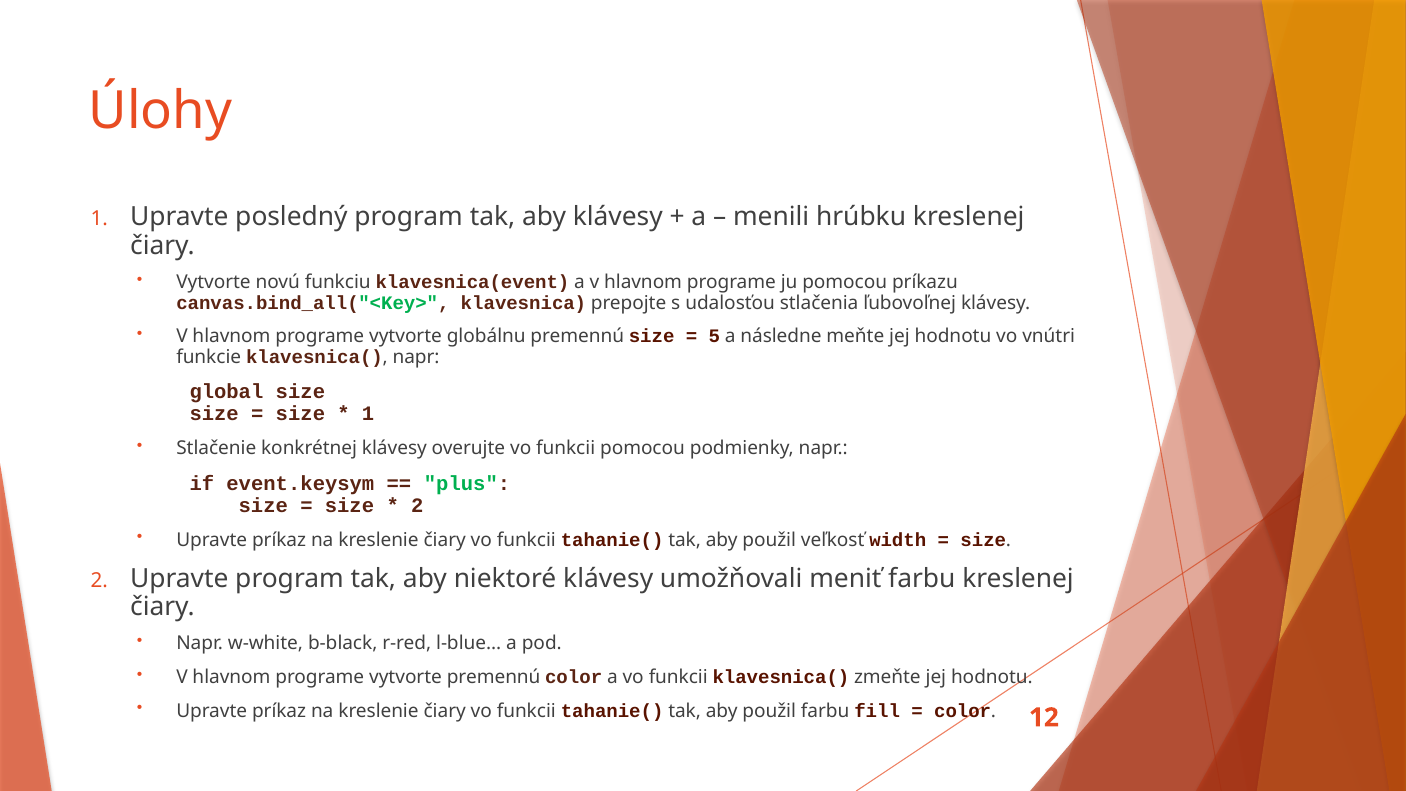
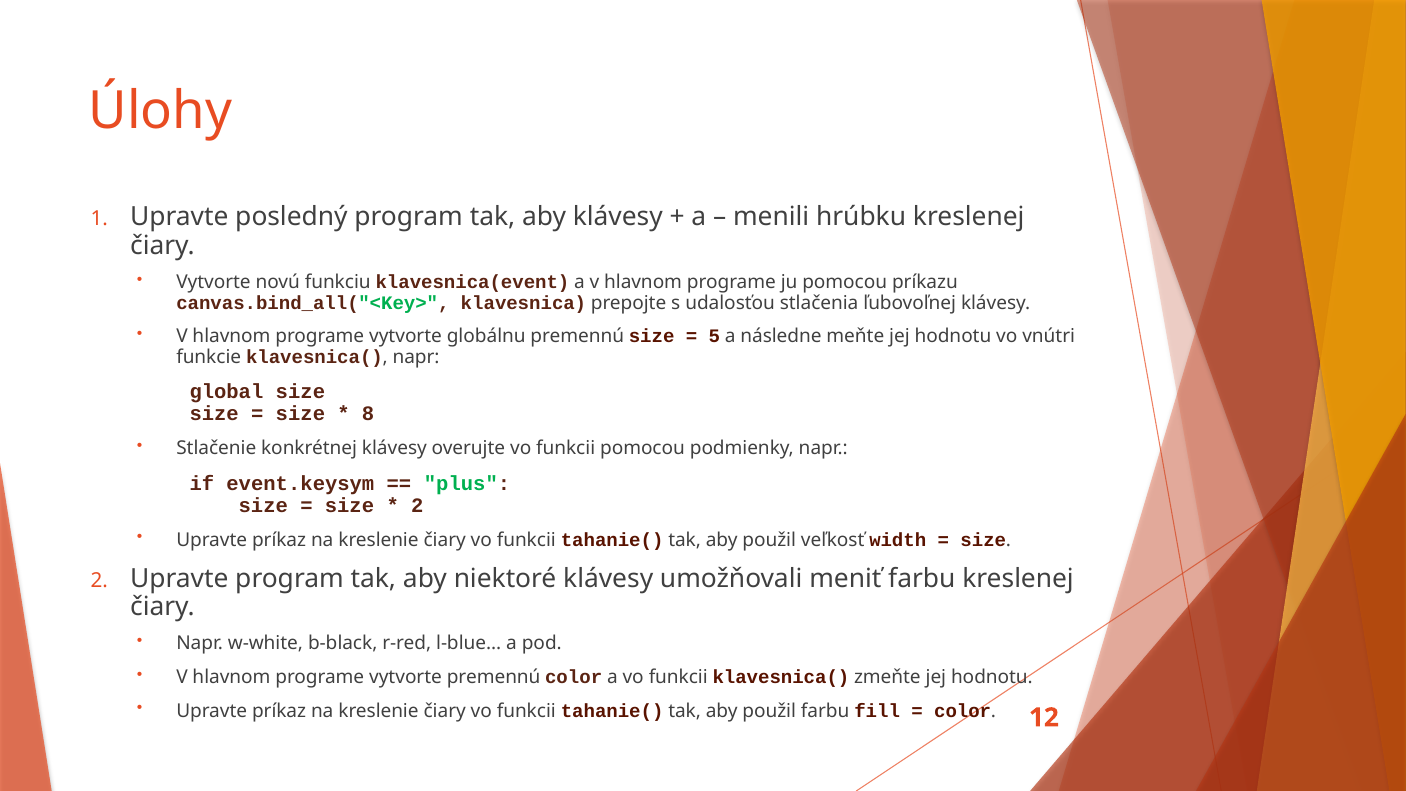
1: 1 -> 8 (368, 414)
